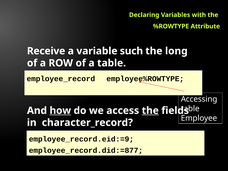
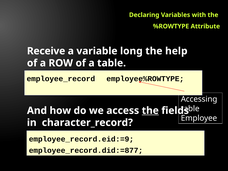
such: such -> long (131, 51)
long: long -> help (176, 51)
how underline: present -> none (60, 111)
